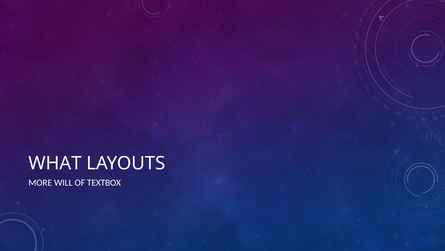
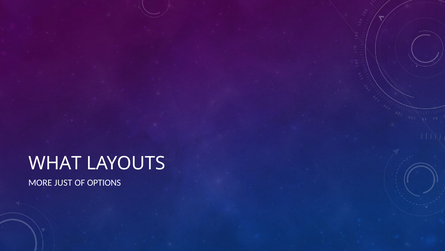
WILL: WILL -> JUST (63, 182)
TEXTBOX: TEXTBOX -> OPTIONS (104, 182)
